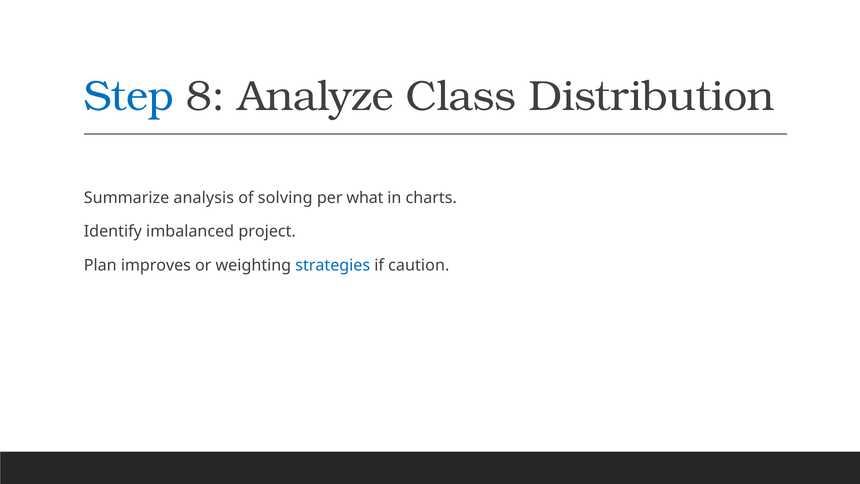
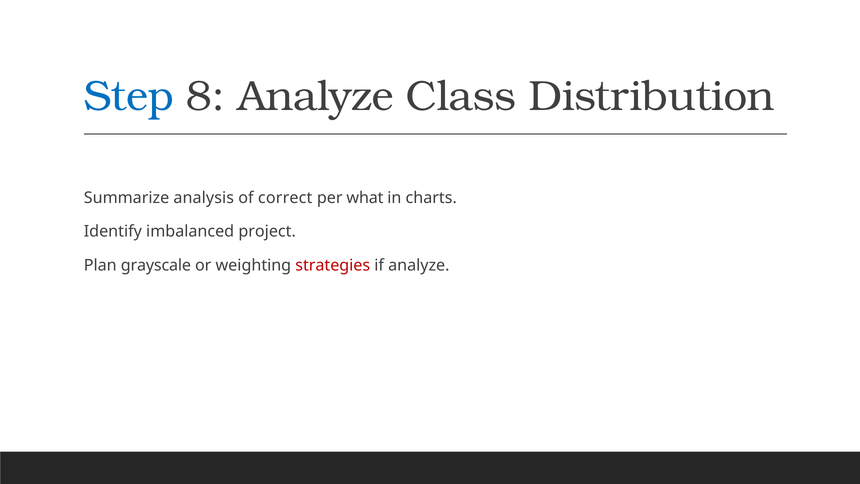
solving: solving -> correct (285, 198)
improves: improves -> grayscale (156, 265)
strategies colour: blue -> red (333, 265)
if caution: caution -> analyze (419, 265)
